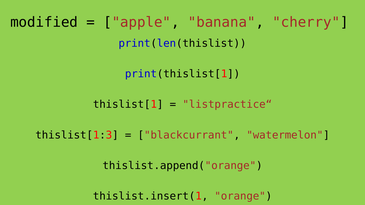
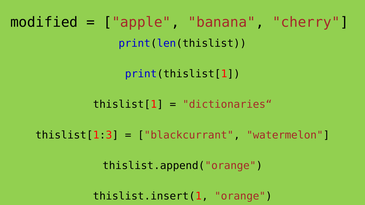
listpractice“: listpractice“ -> dictionaries“ (227, 105)
